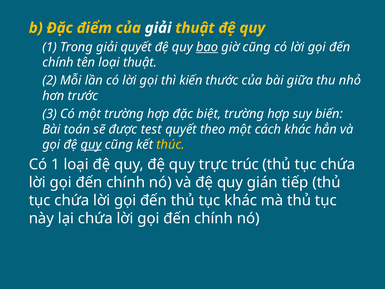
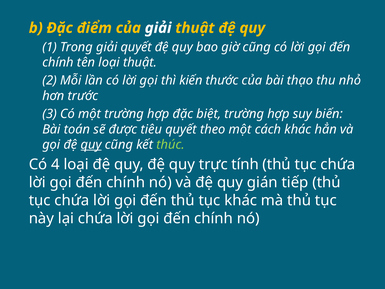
bao underline: present -> none (207, 47)
giữa: giữa -> thạo (300, 80)
test: test -> tiêu (151, 129)
thúc colour: yellow -> light green (171, 145)
Có 1: 1 -> 4 (55, 164)
trúc: trúc -> tính (245, 164)
